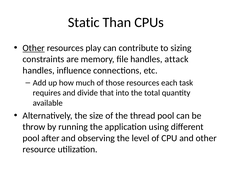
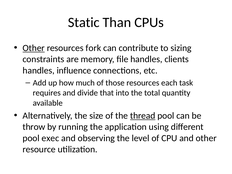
play: play -> fork (93, 48)
attack: attack -> clients (177, 59)
thread underline: none -> present (143, 116)
after: after -> exec (50, 138)
